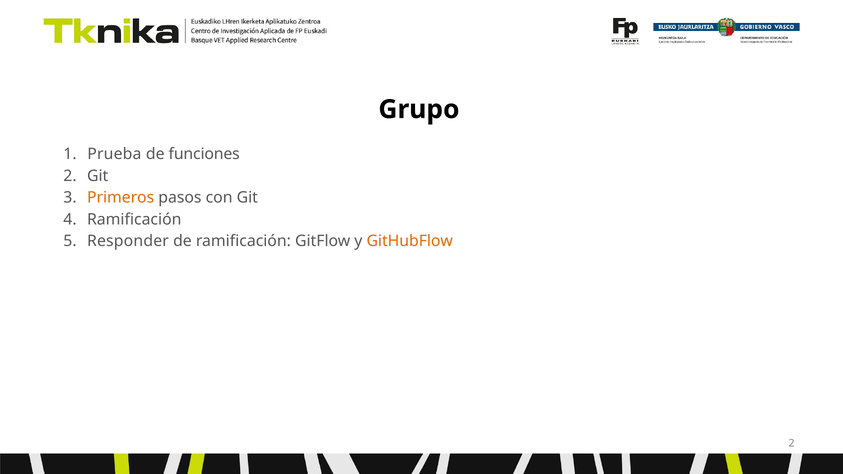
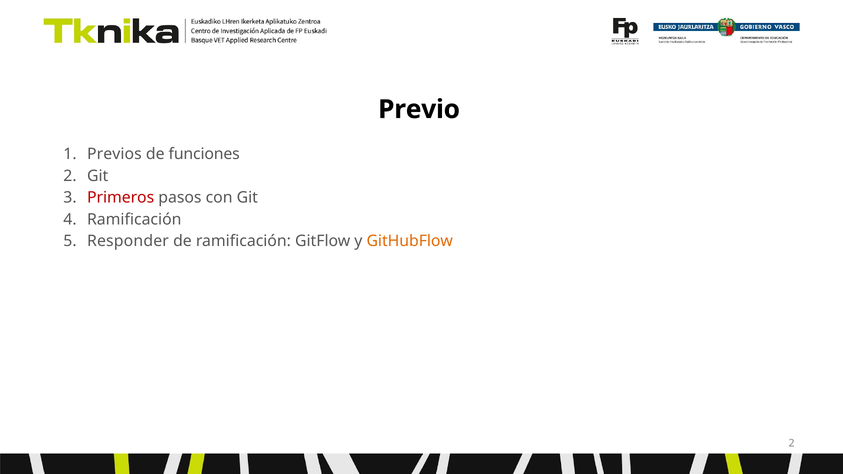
Grupo: Grupo -> Previo (419, 109)
Prueba: Prueba -> Previos (114, 154)
Primeros colour: orange -> red (121, 198)
